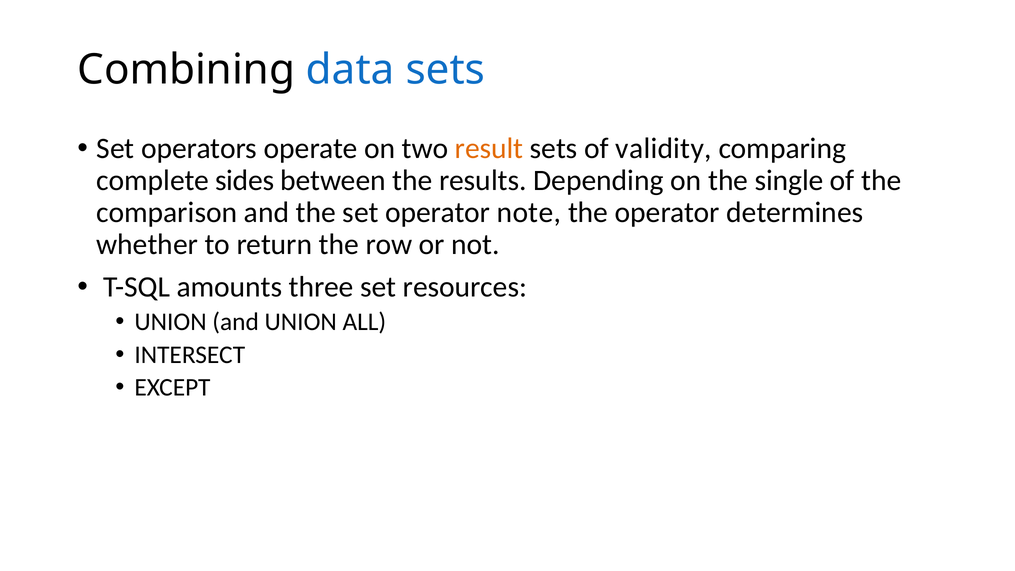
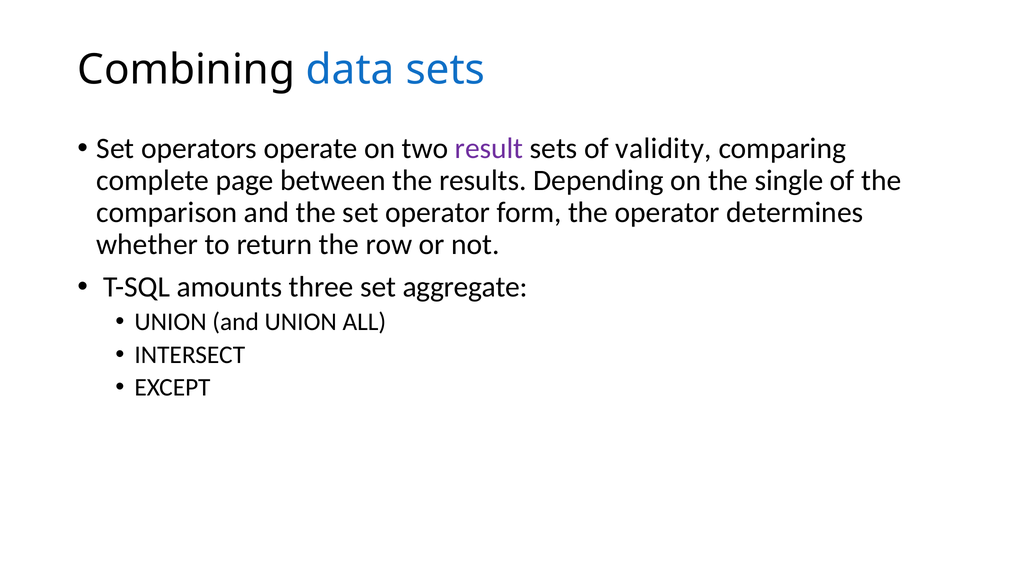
result colour: orange -> purple (489, 149)
sides: sides -> page (245, 181)
note: note -> form (529, 213)
resources: resources -> aggregate (465, 287)
